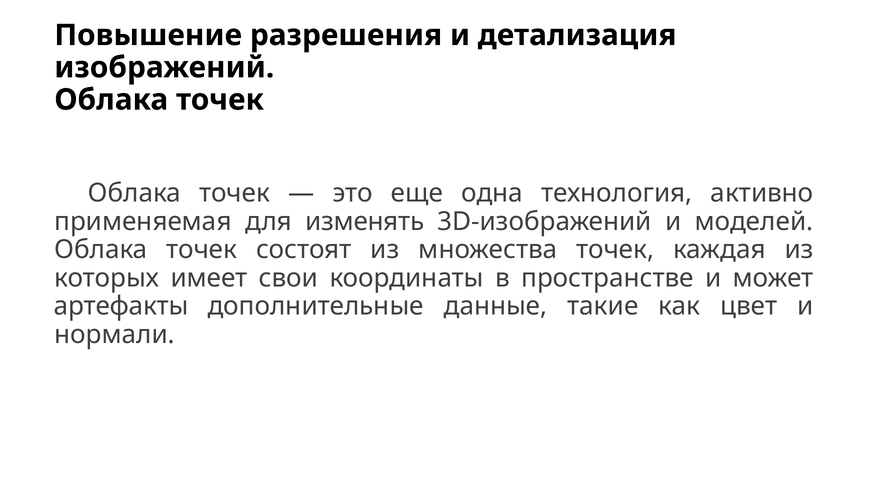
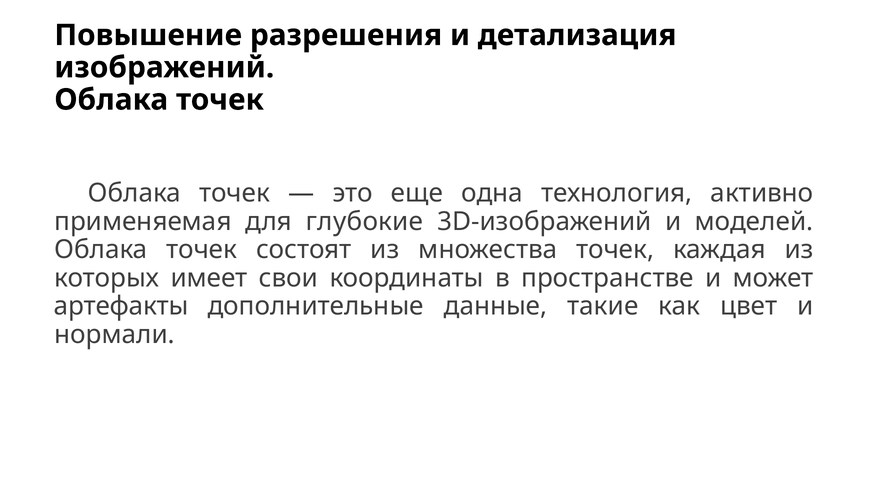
изменять: изменять -> глубокие (365, 222)
